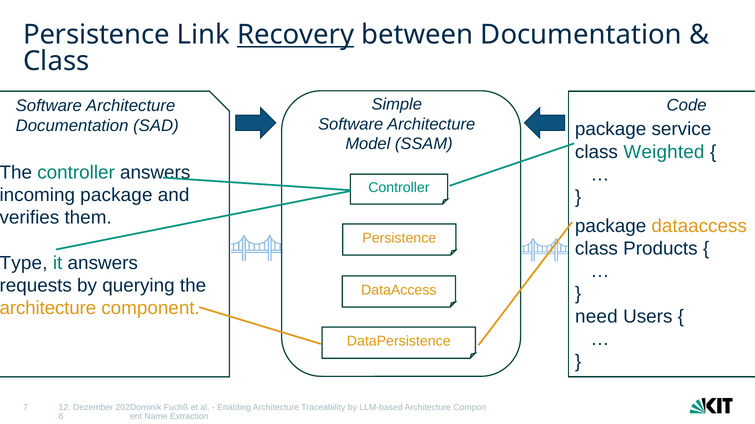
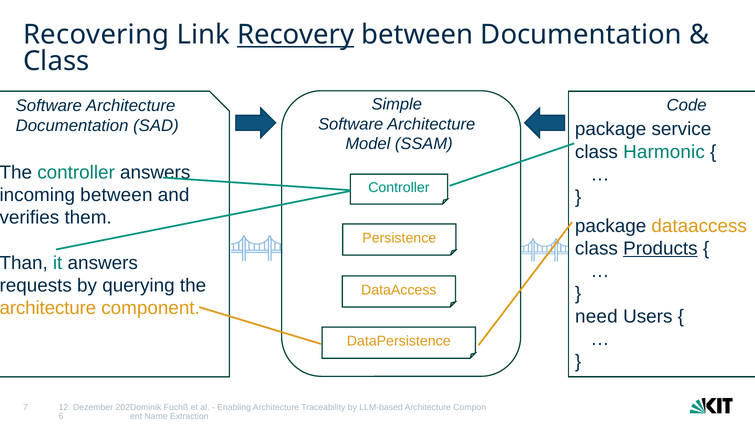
Persistence: Persistence -> Recovering (96, 35)
Weighted: Weighted -> Harmonic (664, 152)
incoming package: package -> between (116, 195)
Products underline: none -> present (660, 249)
Type: Type -> Than (24, 263)
